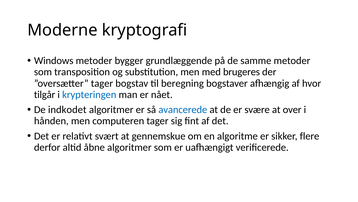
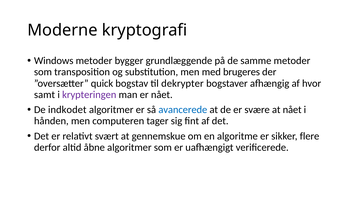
”oversætter tager: tager -> quick (102, 83)
beregning: beregning -> dekrypter (182, 83)
tilgår: tilgår -> samt (45, 94)
krypteringen colour: blue -> purple (89, 94)
at over: over -> nået (292, 109)
